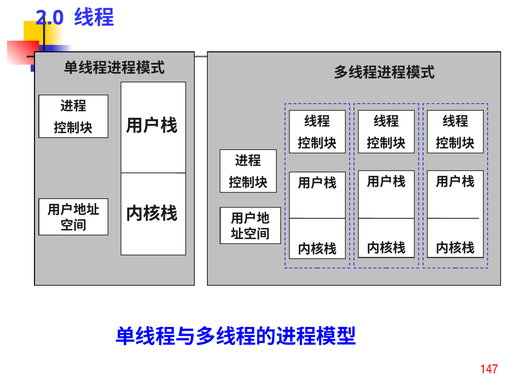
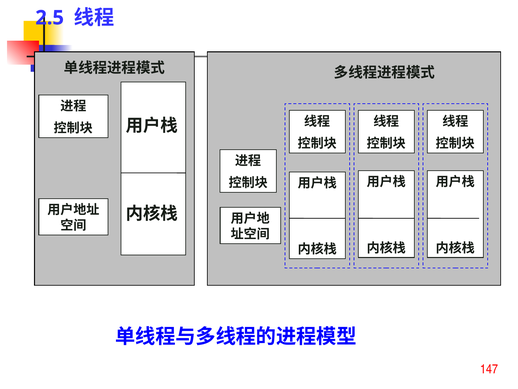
2.0: 2.0 -> 2.5 (50, 18)
